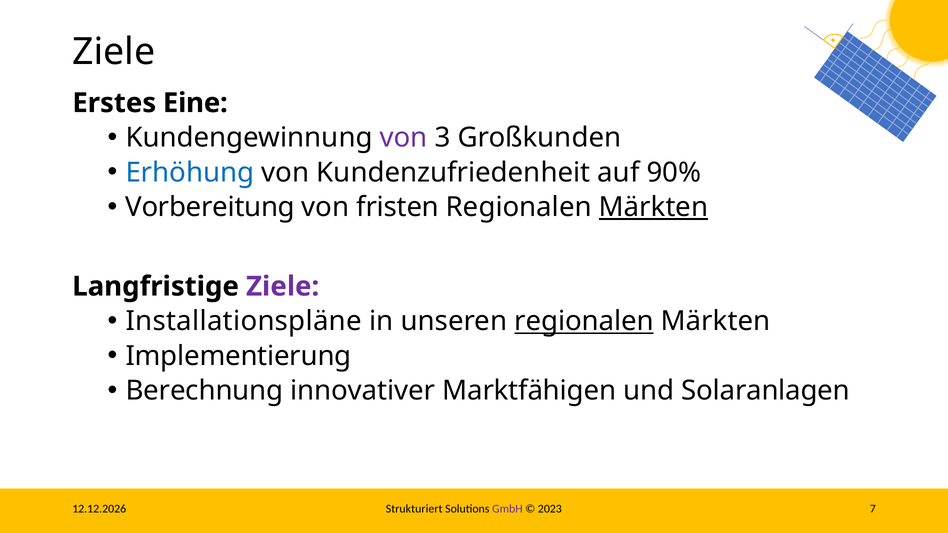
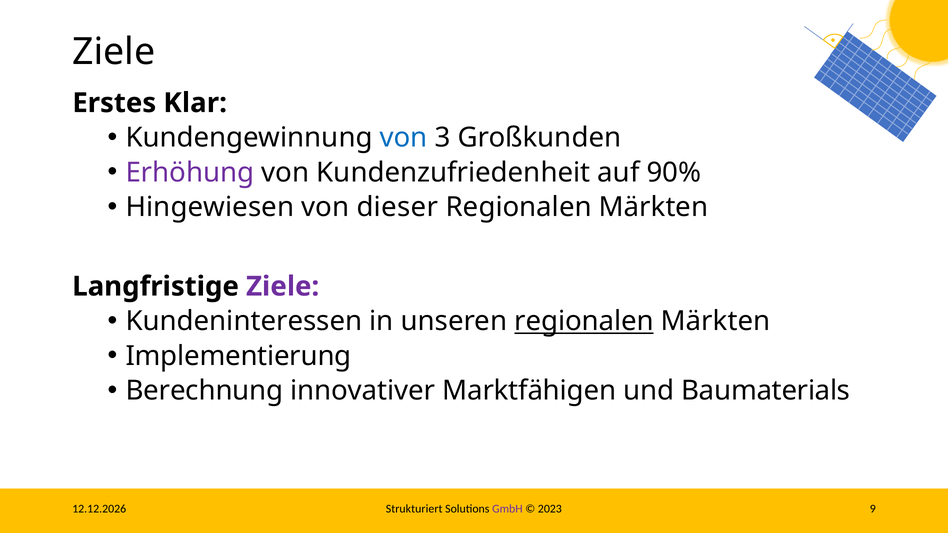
Eine: Eine -> Klar (195, 103)
von colour: purple -> blue (404, 138)
Erhöhung colour: blue -> purple (190, 173)
Vorbereitung: Vorbereitung -> Hingewiesen (210, 207)
fristen: fristen -> dieser (397, 207)
Märkten underline: present -> none (654, 207)
Installationspläne: Installationspläne -> Kundeninteressen (244, 321)
Solaranlagen: Solaranlagen -> Baumaterials (766, 391)
7: 7 -> 9 (873, 509)
